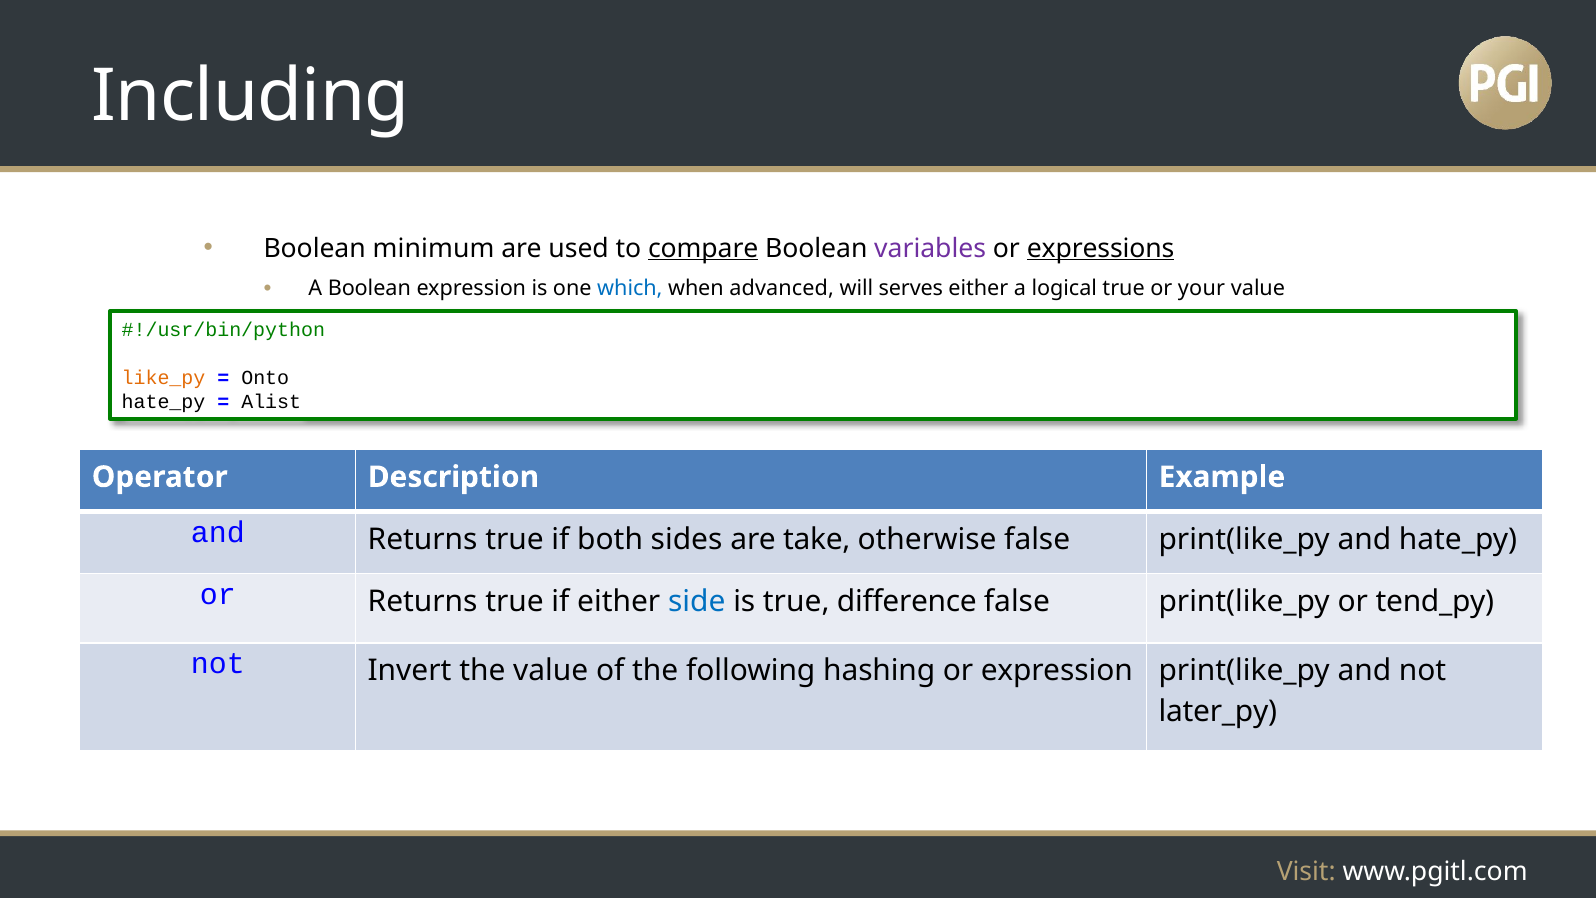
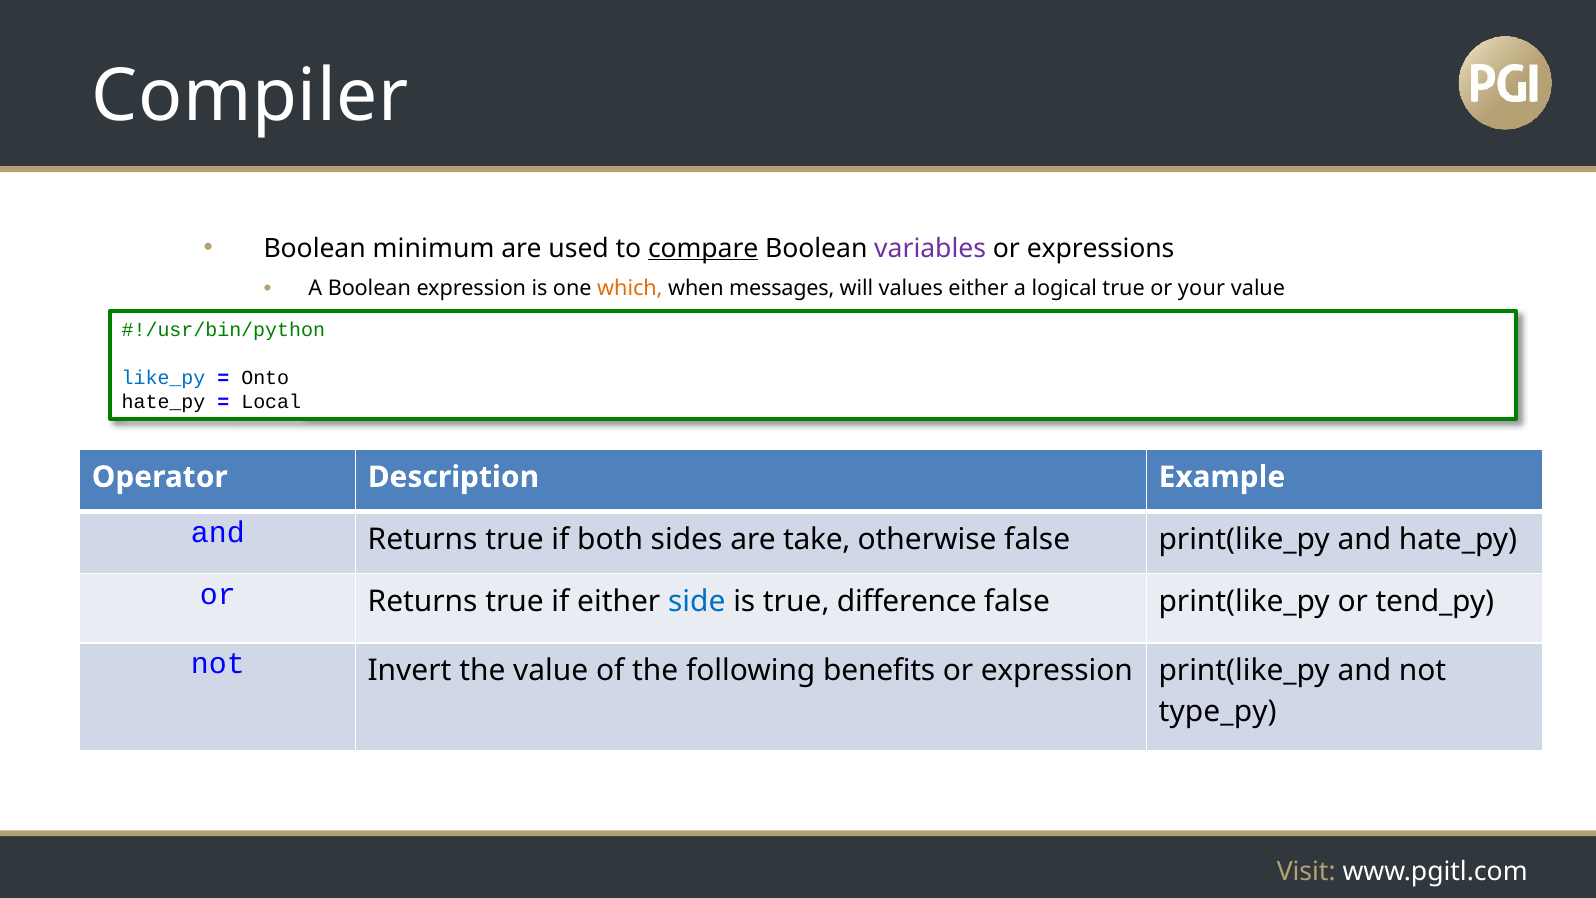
Including: Including -> Compiler (250, 96)
expressions underline: present -> none (1101, 248)
which colour: blue -> orange (630, 288)
advanced: advanced -> messages (782, 288)
serves: serves -> values (911, 288)
like_py colour: orange -> blue (163, 378)
Alist: Alist -> Local (271, 402)
hashing: hashing -> benefits (879, 671)
later_py: later_py -> type_py (1218, 711)
